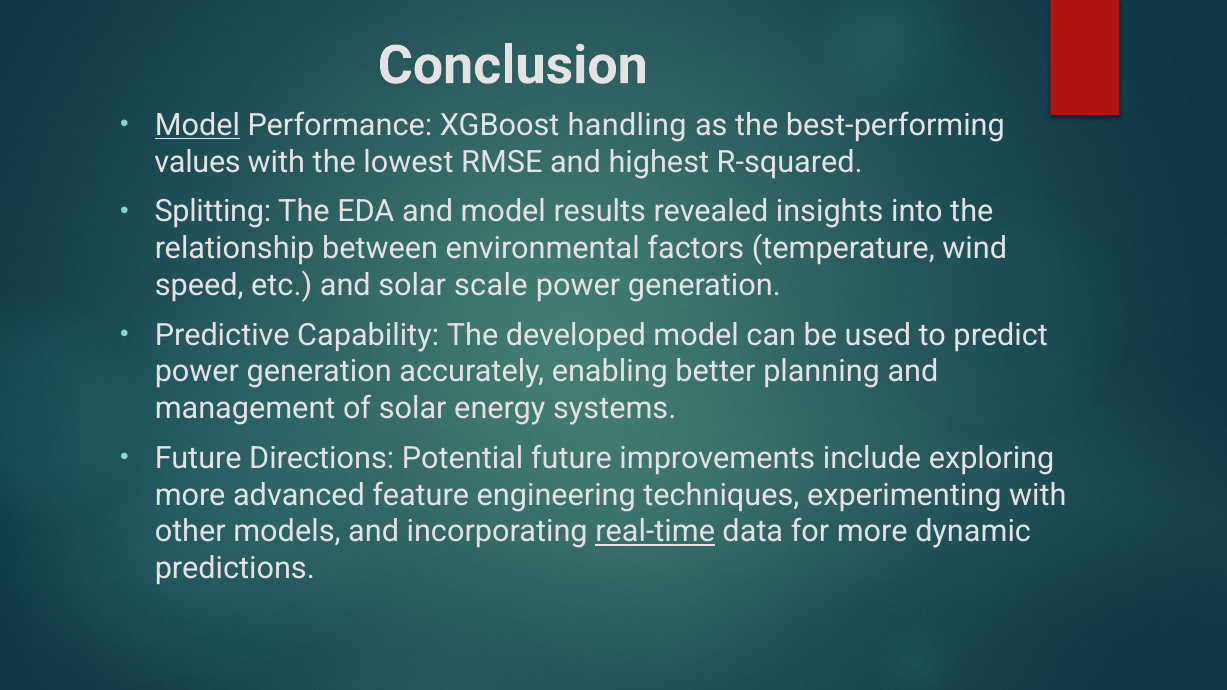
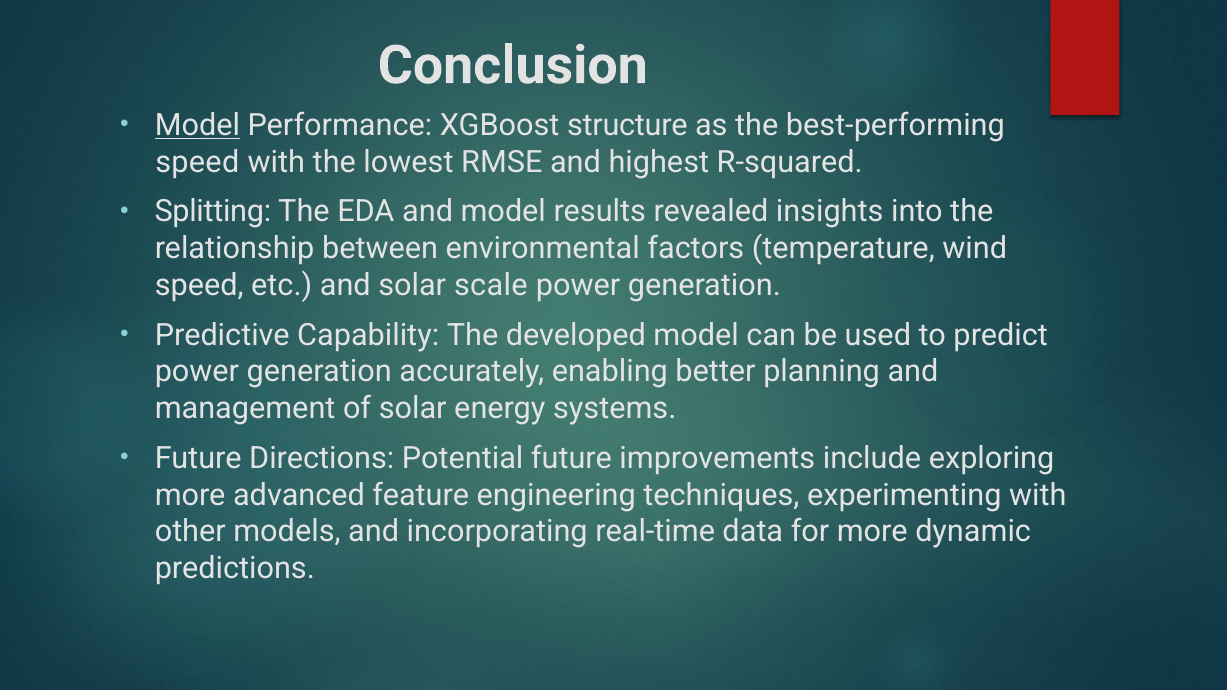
handling: handling -> structure (627, 125)
values: values -> speed (197, 162)
real-time underline: present -> none (655, 532)
